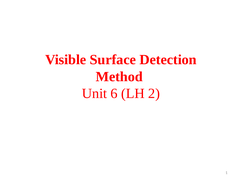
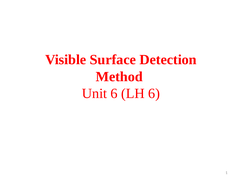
LH 2: 2 -> 6 (154, 94)
